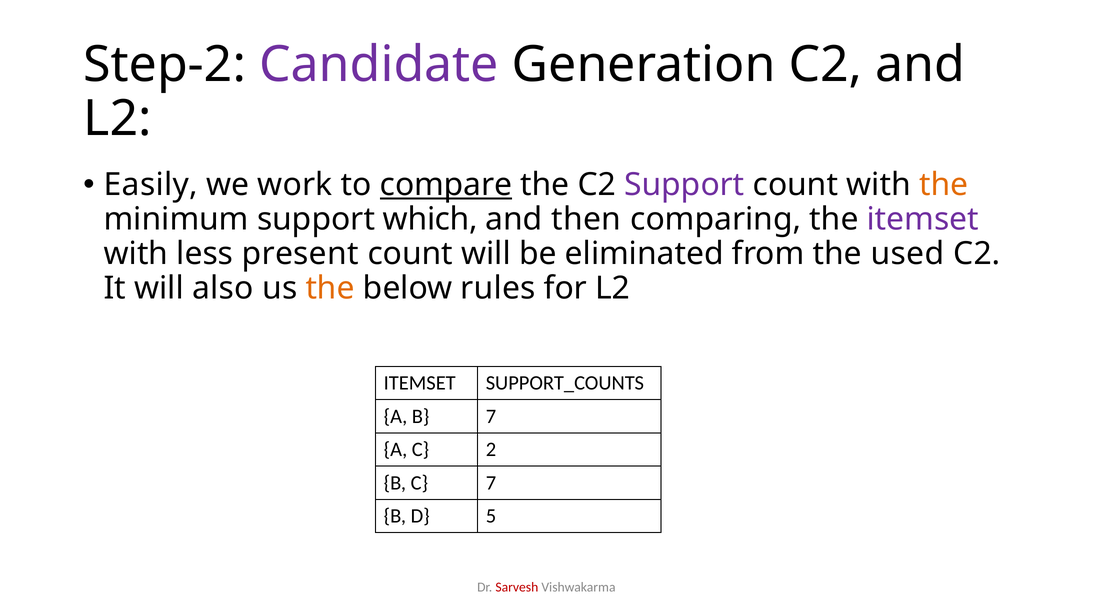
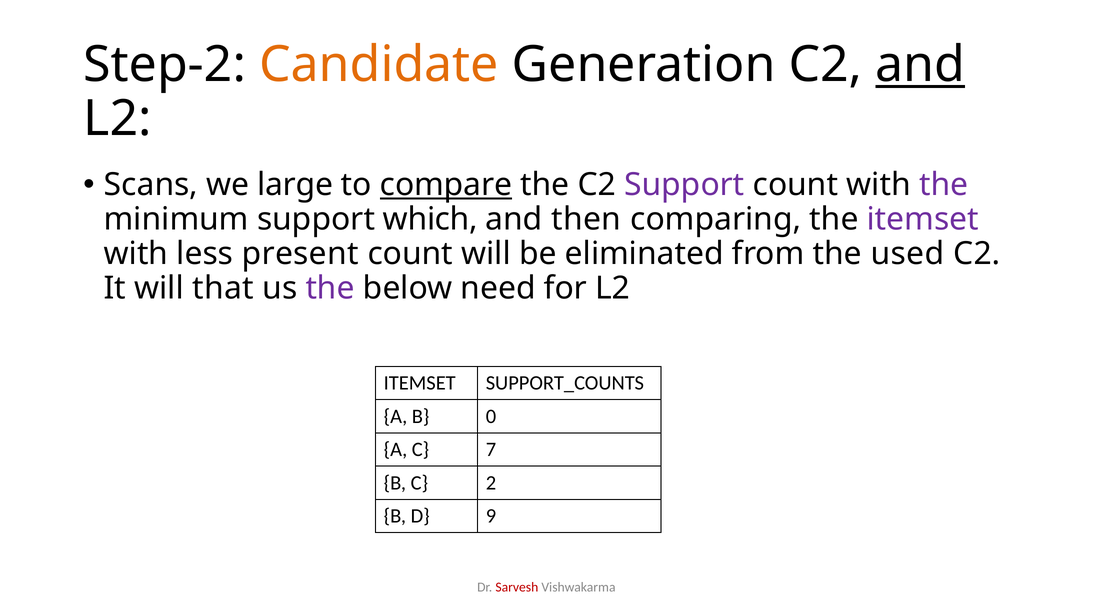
Candidate colour: purple -> orange (379, 65)
and underline: none -> present (920, 65)
Easily: Easily -> Scans (151, 185)
work: work -> large (295, 185)
the colour: orange -> purple (944, 185)
also: also -> that (223, 288)
the colour: orange -> purple (330, 288)
rules: rules -> need (498, 288)
B 7: 7 -> 0 (491, 416)
2: 2 -> 7 (491, 450)
C 7: 7 -> 2 (491, 483)
5: 5 -> 9 (491, 516)
